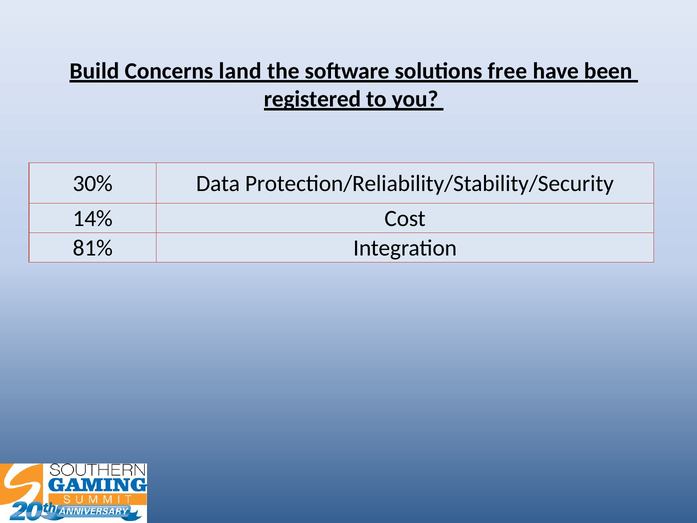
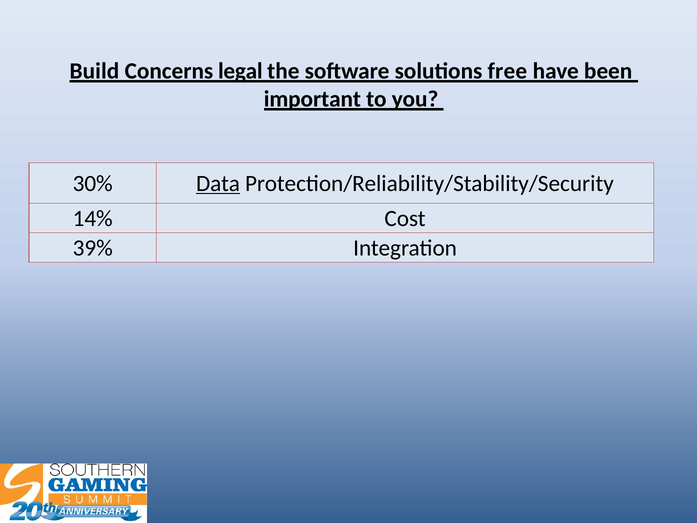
land: land -> legal (240, 71)
registered: registered -> important (312, 99)
Data underline: none -> present (218, 183)
81%: 81% -> 39% (93, 248)
